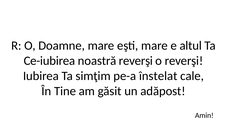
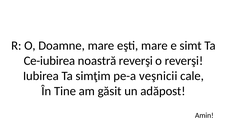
altul: altul -> simt (191, 45)
înstelat: înstelat -> veşnicii (158, 76)
